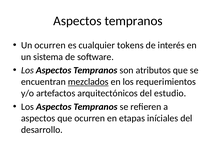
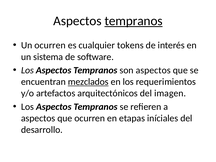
tempranos underline: none -> present (134, 21)
son atributos: atributos -> aspectos (153, 70)
estudio: estudio -> imagen (170, 93)
